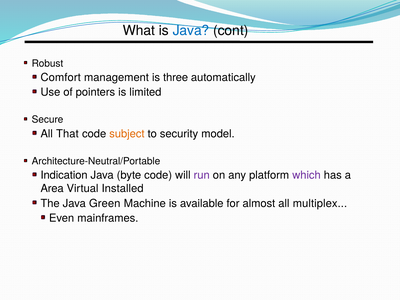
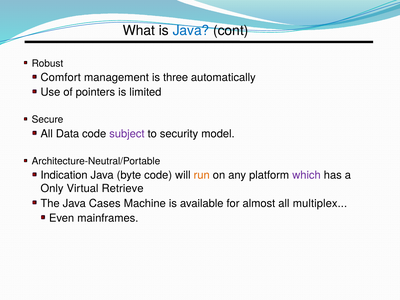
That: That -> Data (68, 134)
subject colour: orange -> purple (127, 134)
run colour: purple -> orange (202, 175)
Area: Area -> Only (52, 189)
Installed: Installed -> Retrieve (123, 189)
Green: Green -> Cases (105, 203)
